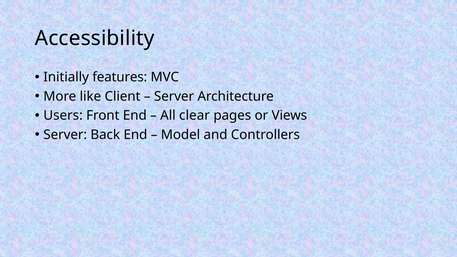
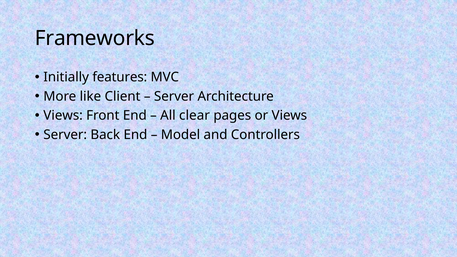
Accessibility: Accessibility -> Frameworks (95, 38)
Users: Users -> Views (63, 116)
